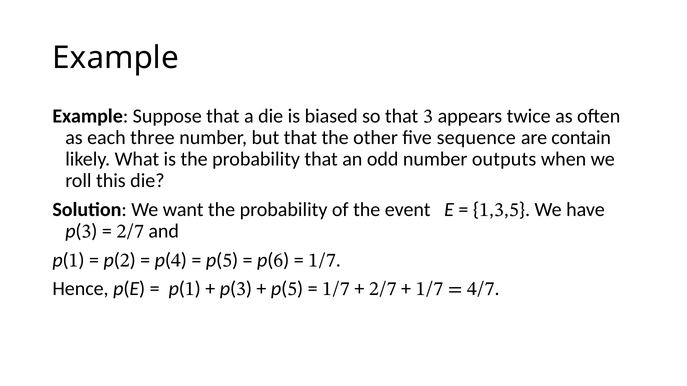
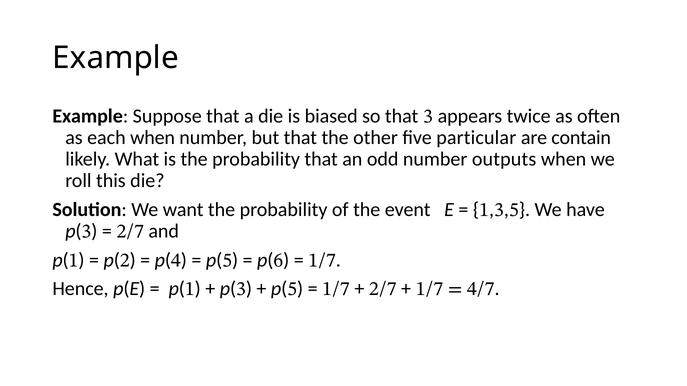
each three: three -> when (153, 138)
sequence: sequence -> particular (476, 138)
